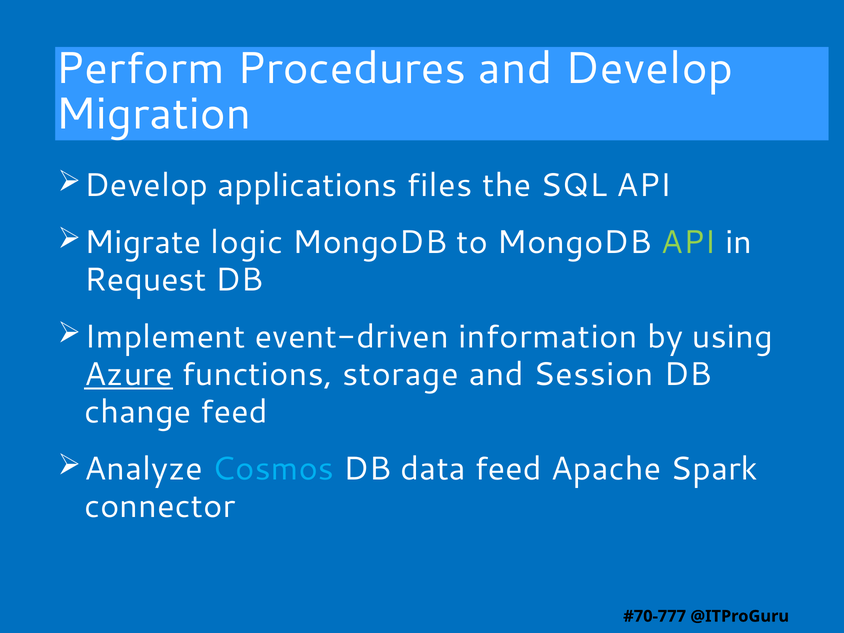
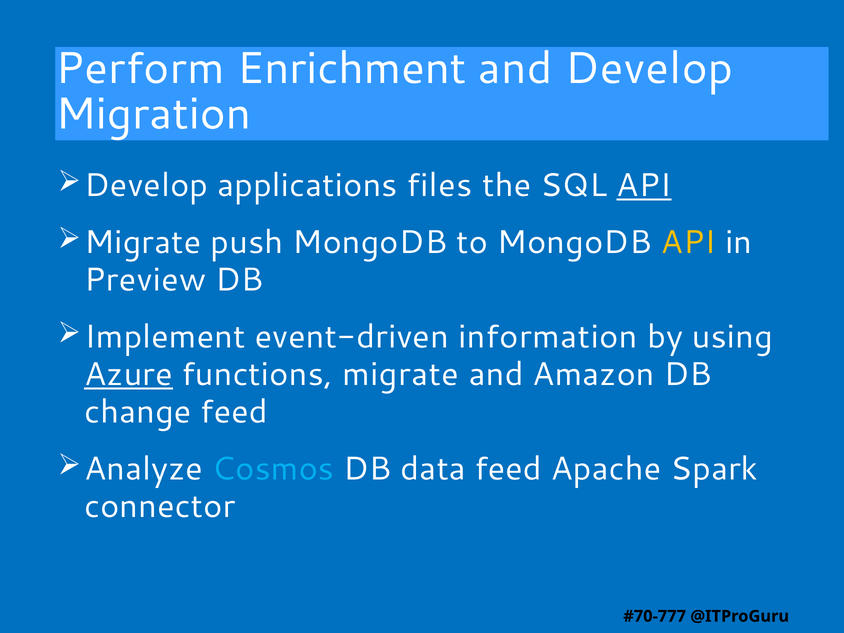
Procedures: Procedures -> Enrichment (352, 69)
API underline: none -> present (644, 185)
logic: logic -> push (247, 242)
API colour: light green -> yellow (689, 242)
Request: Request -> Preview (145, 280)
storage: storage -> migrate (401, 375)
Session: Session -> Amazon (594, 375)
